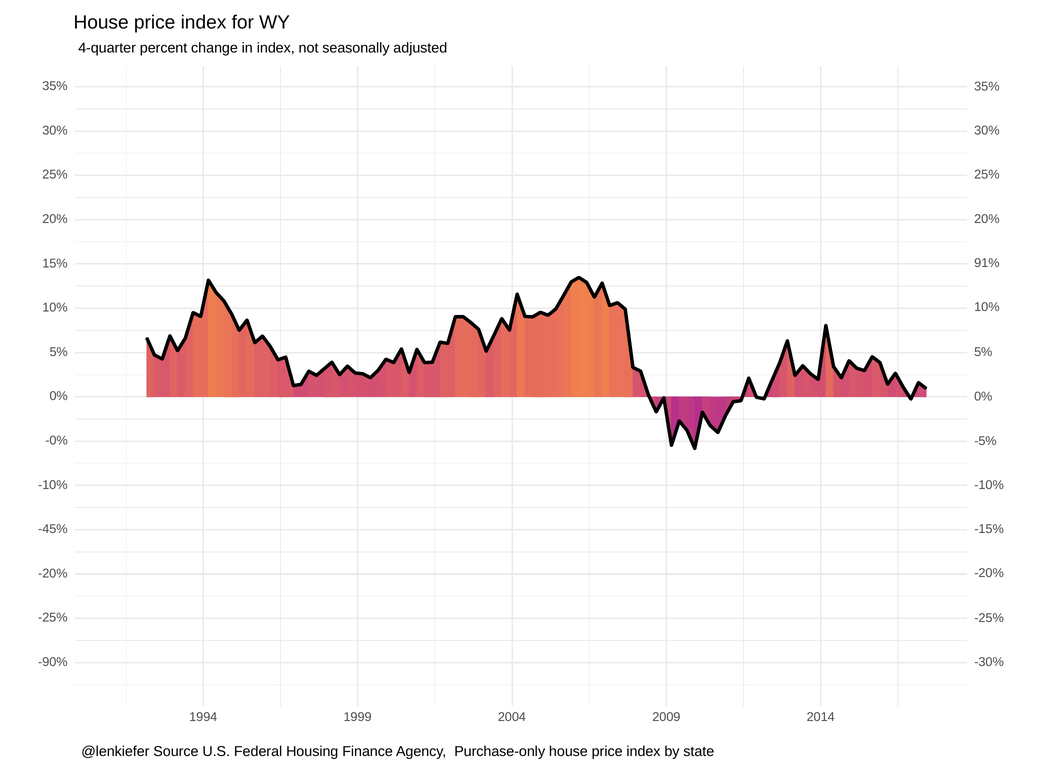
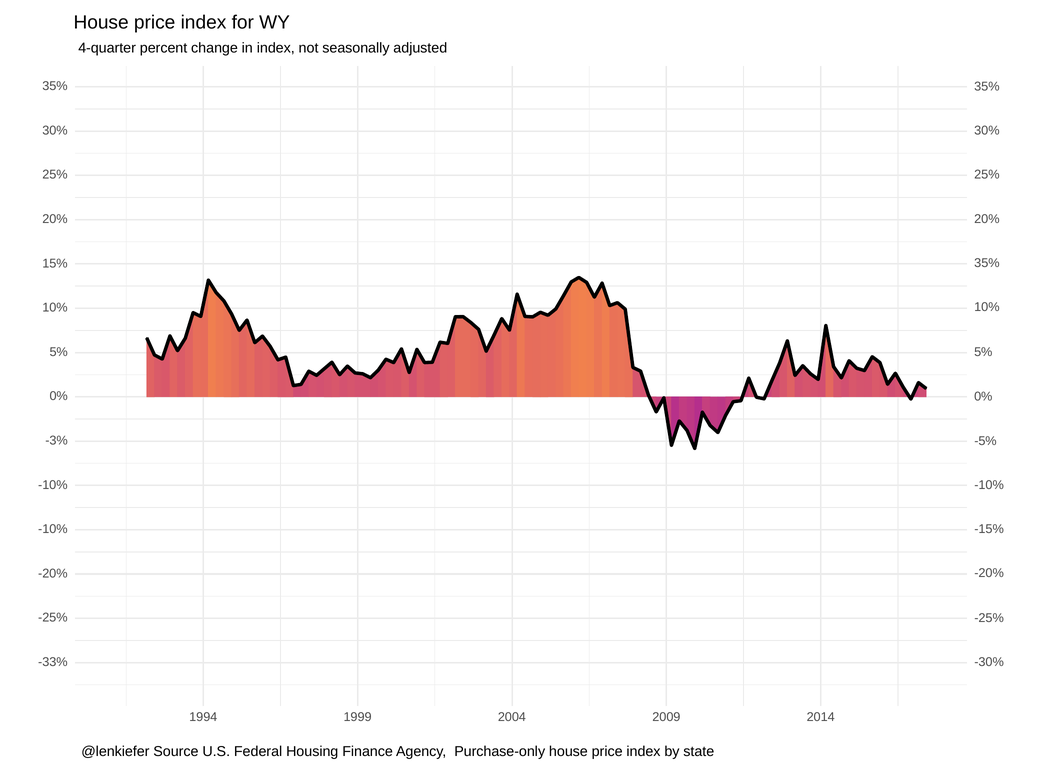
91%: 91% -> 35% (987, 263)
-0%: -0% -> -3% (57, 441)
-45%: -45% -> -10% (53, 529)
-90%: -90% -> -33% (53, 662)
